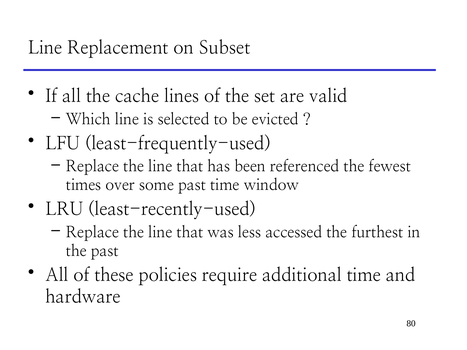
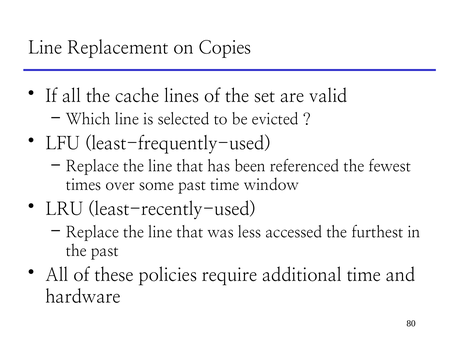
Subset: Subset -> Copies (225, 48)
